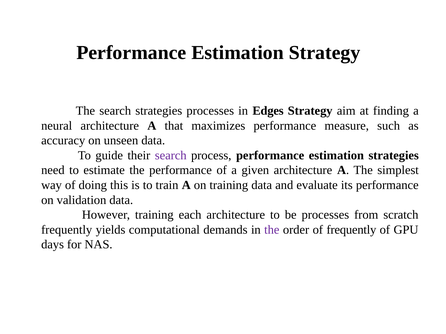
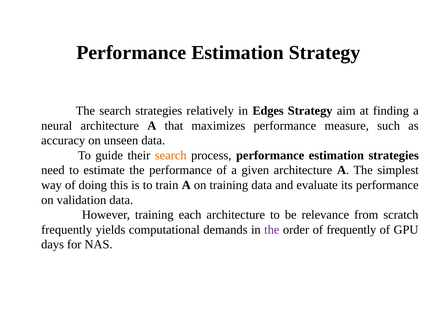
strategies processes: processes -> relatively (210, 111)
search colour: purple -> orange (171, 156)
be processes: processes -> relevance (325, 215)
